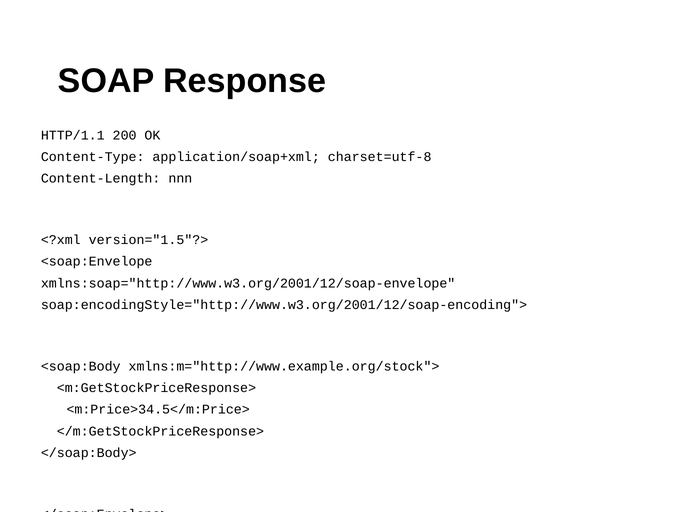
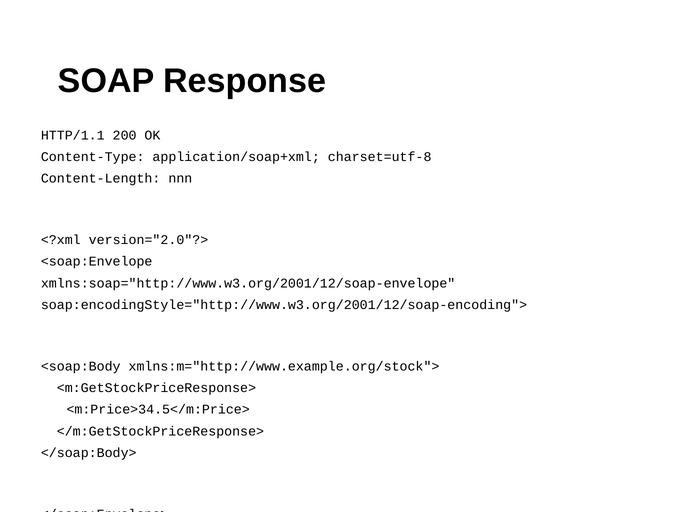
version="1.5"?>: version="1.5"?> -> version="2.0"?> (149, 240)
